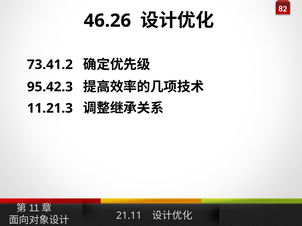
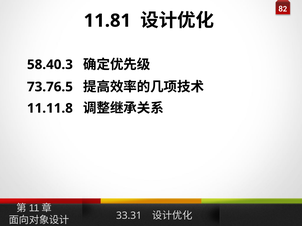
46.26: 46.26 -> 11.81 (107, 21)
73.41.2: 73.41.2 -> 58.40.3 (50, 65)
95.42.3: 95.42.3 -> 73.76.5 (50, 87)
11.21.3: 11.21.3 -> 11.11.8 (50, 108)
21.11: 21.11 -> 33.31 (129, 216)
